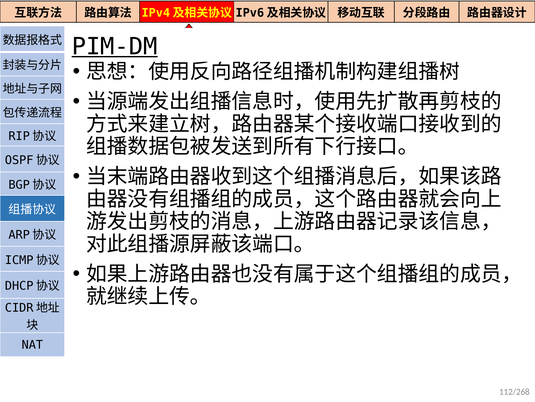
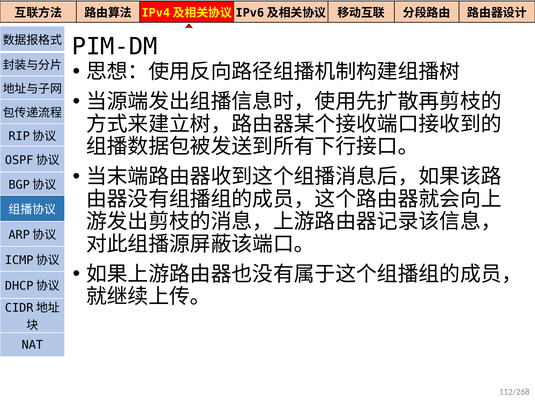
PIM-DM underline: present -> none (115, 46)
